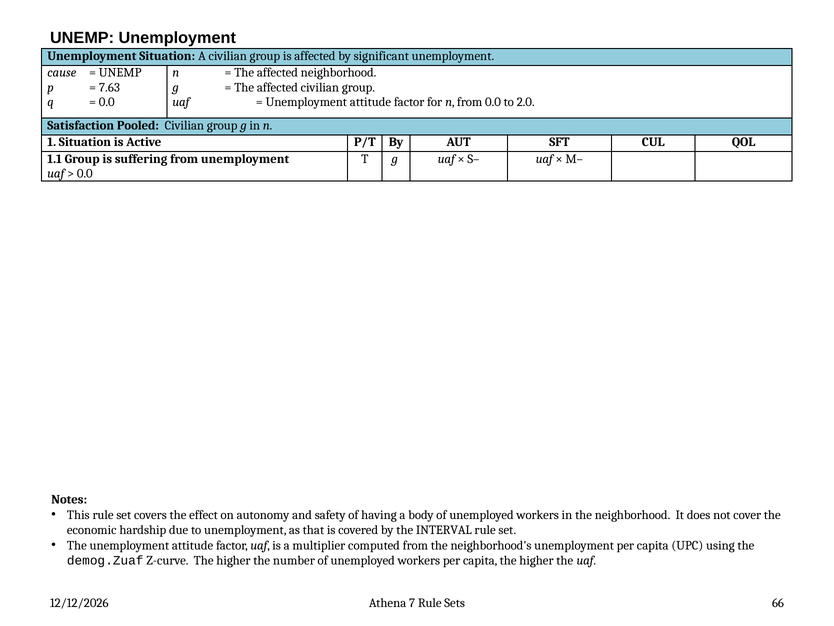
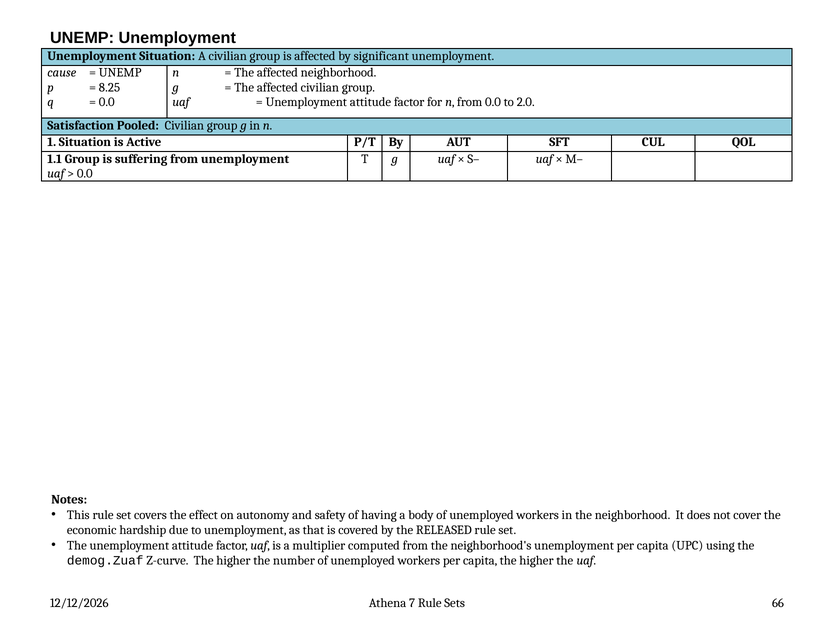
7.63: 7.63 -> 8.25 (109, 87)
INTERVAL: INTERVAL -> RELEASED (444, 530)
